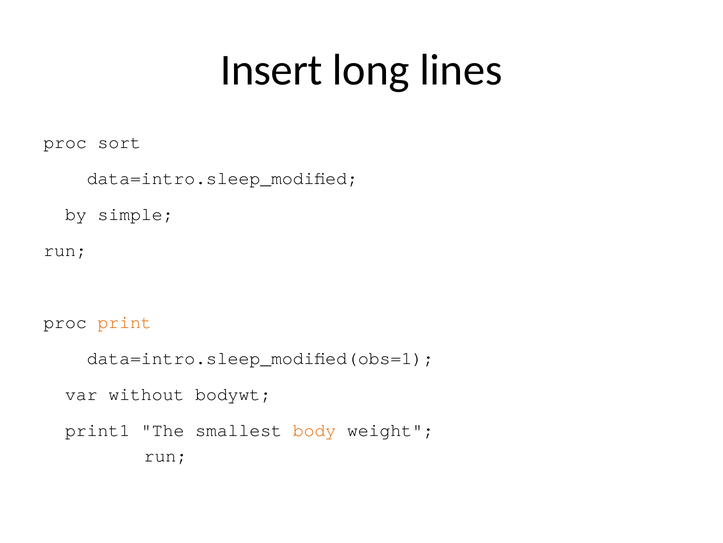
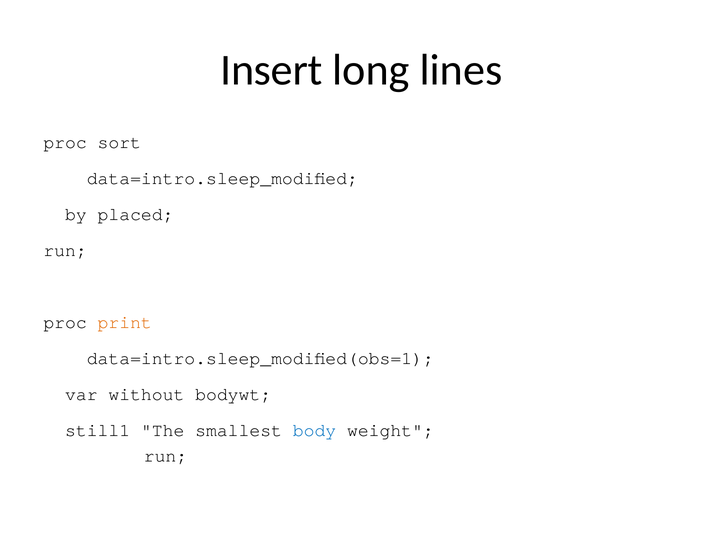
simple: simple -> placed (136, 214)
print1: print1 -> still1 (98, 430)
body colour: orange -> blue (315, 430)
